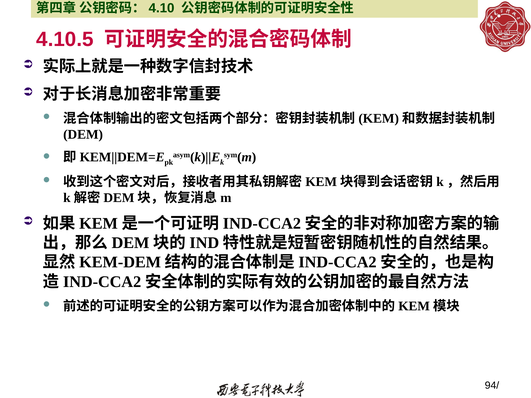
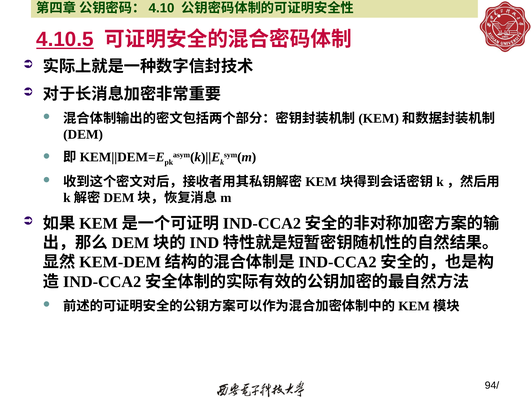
4.10.5 underline: none -> present (65, 39)
